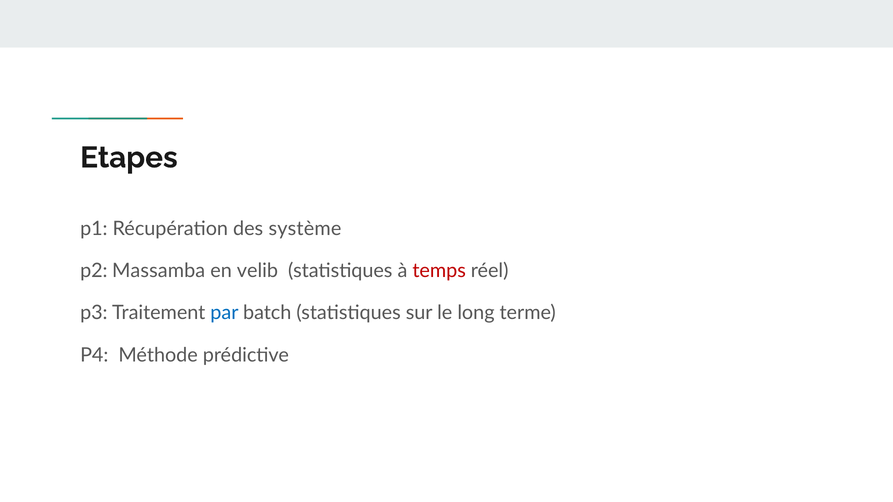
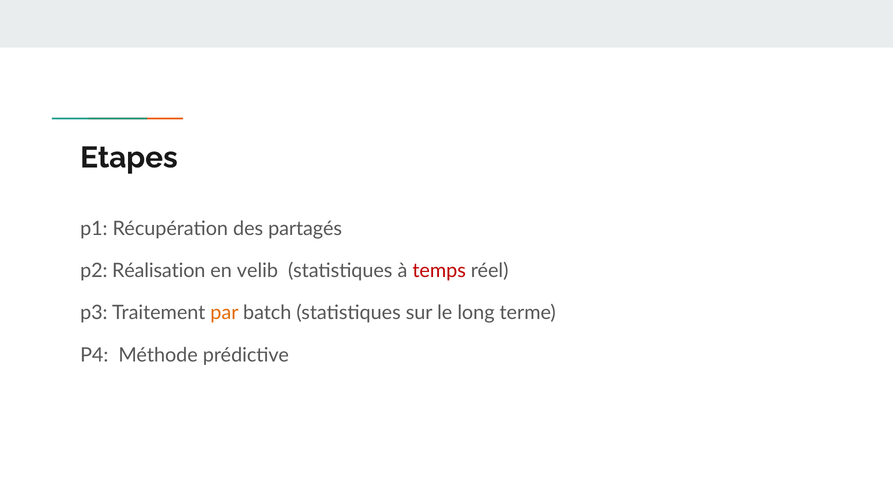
système: système -> partagés (305, 229)
Massamba: Massamba -> Réalisation (159, 271)
par colour: blue -> orange (224, 313)
